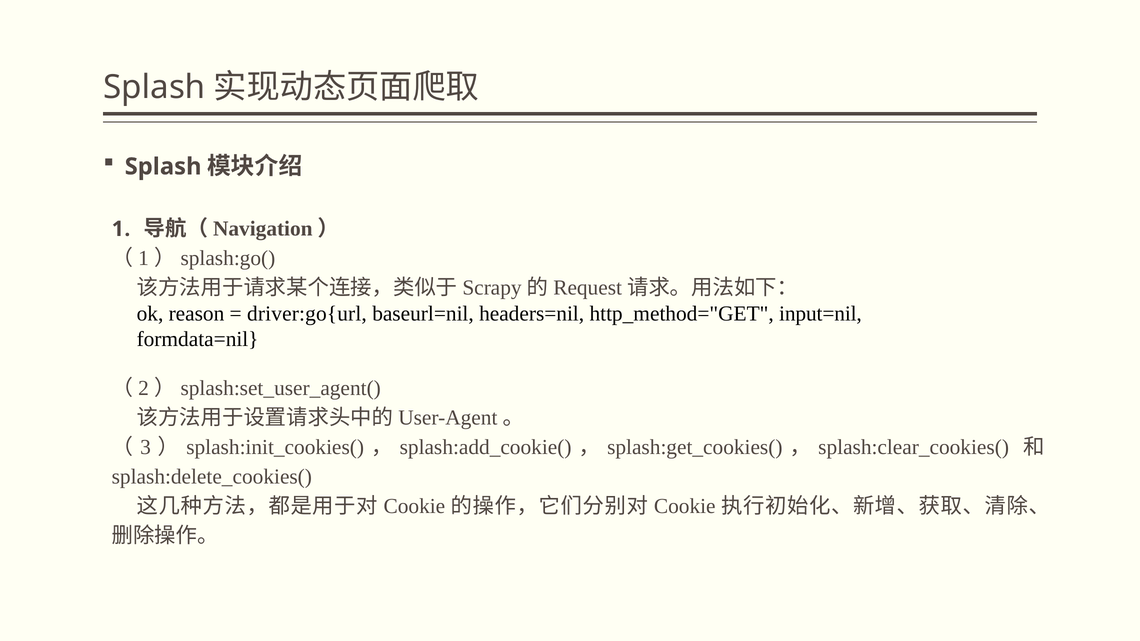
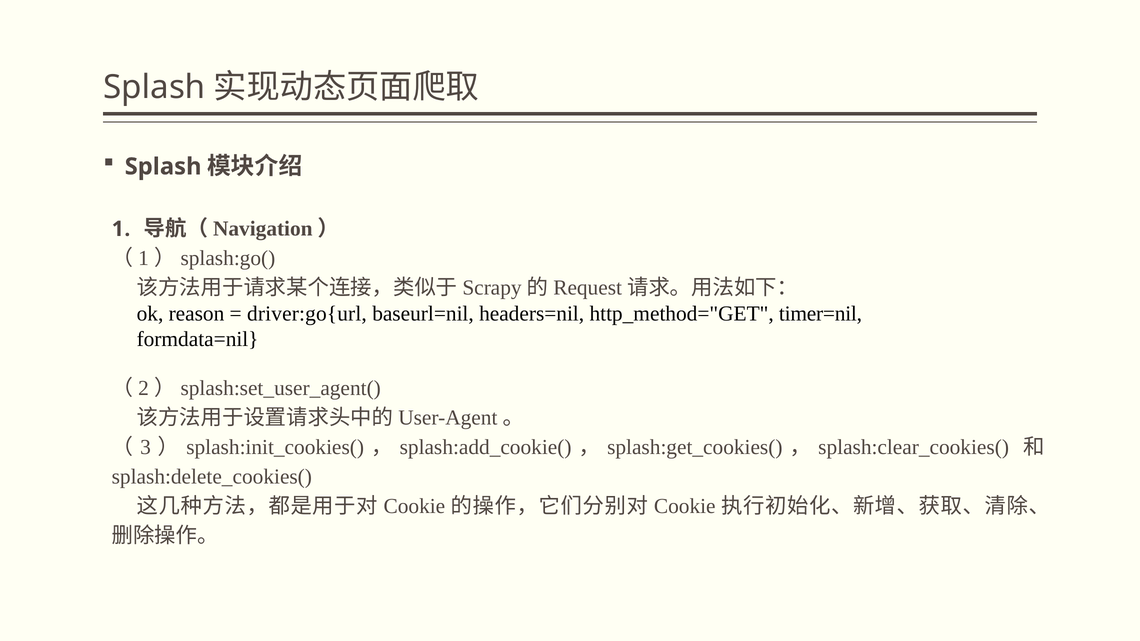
input=nil: input=nil -> timer=nil (821, 314)
